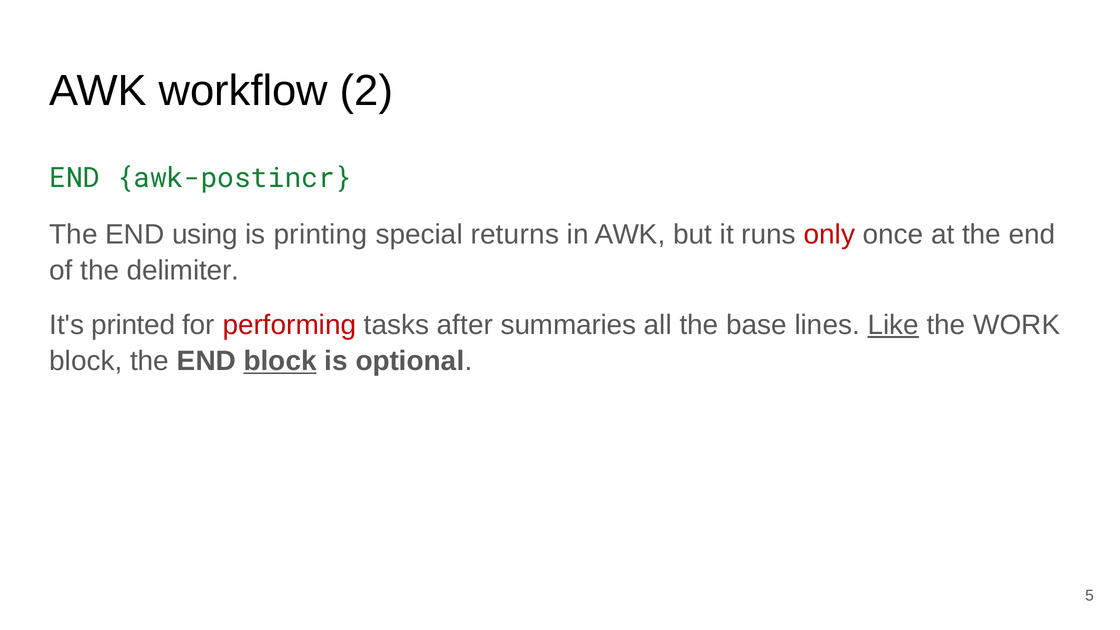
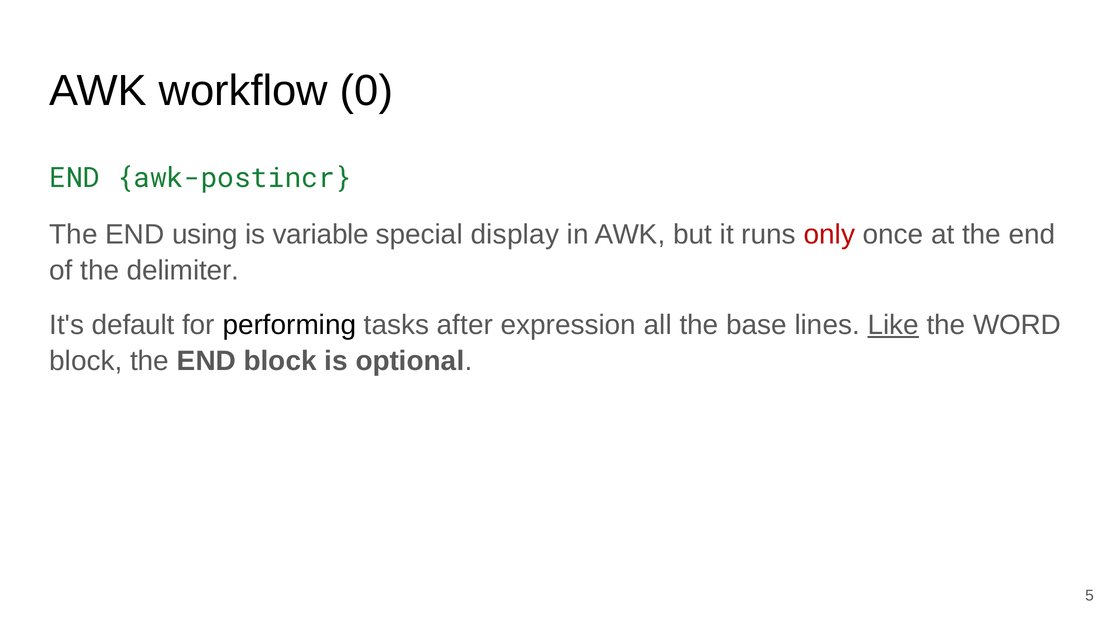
2: 2 -> 0 (366, 91)
printing: printing -> variable (321, 234)
returns: returns -> display (515, 234)
printed: printed -> default (133, 325)
performing colour: red -> black (289, 325)
summaries: summaries -> expression (568, 325)
WORK: WORK -> WORD (1017, 325)
block underline: present -> none (280, 361)
